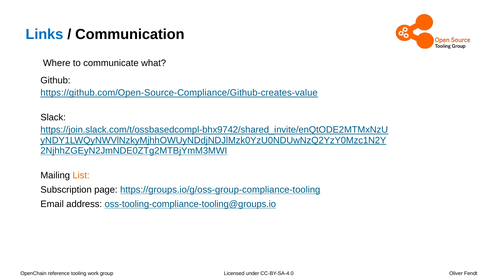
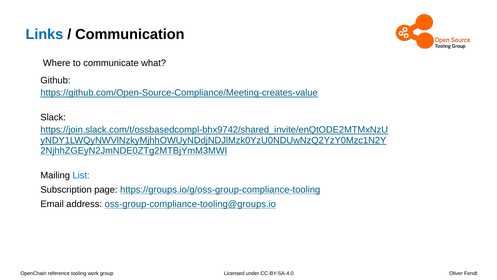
https://github.com/Open-Source-Compliance/Github-creates-value: https://github.com/Open-Source-Compliance/Github-creates-value -> https://github.com/Open-Source-Compliance/Meeting-creates-value (179, 93)
List colour: orange -> blue (81, 175)
oss-tooling-compliance-tooling@groups.io: oss-tooling-compliance-tooling@groups.io -> oss-group-compliance-tooling@groups.io (190, 204)
